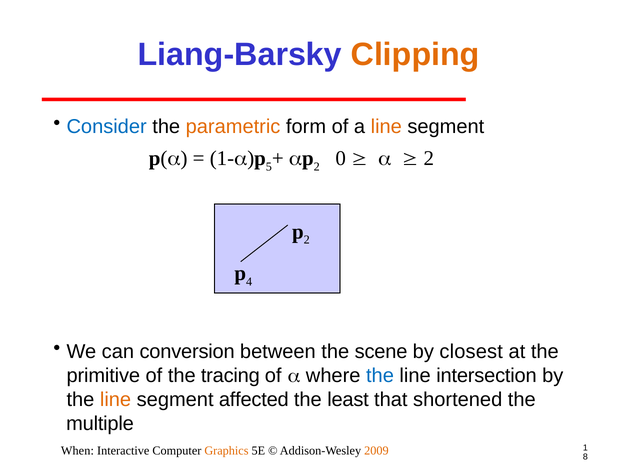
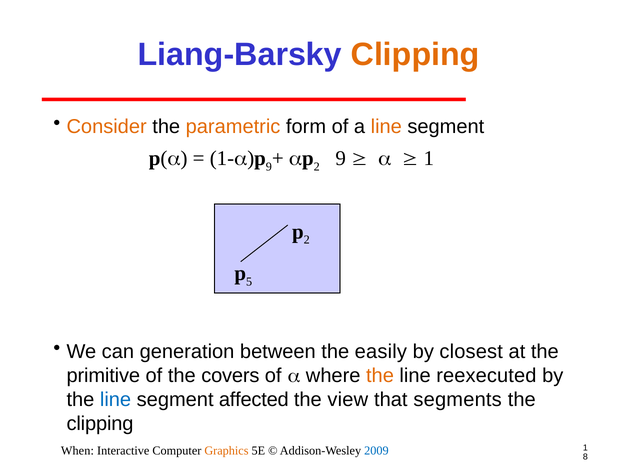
Consider colour: blue -> orange (107, 126)
5: 5 -> 9 (269, 167)
0: 0 -> 9 (341, 158)
2: 2 -> 1 (429, 158)
4: 4 -> 5 (249, 282)
conversion: conversion -> generation (187, 352)
scene: scene -> easily (381, 352)
tracing: tracing -> covers (230, 376)
the colour: blue -> orange (380, 376)
intersection: intersection -> reexecuted (486, 376)
line colour: orange -> blue (116, 400)
least: least -> view (348, 400)
shortened: shortened -> segments (458, 400)
multiple: multiple -> clipping (100, 424)
2009 colour: orange -> blue (376, 451)
